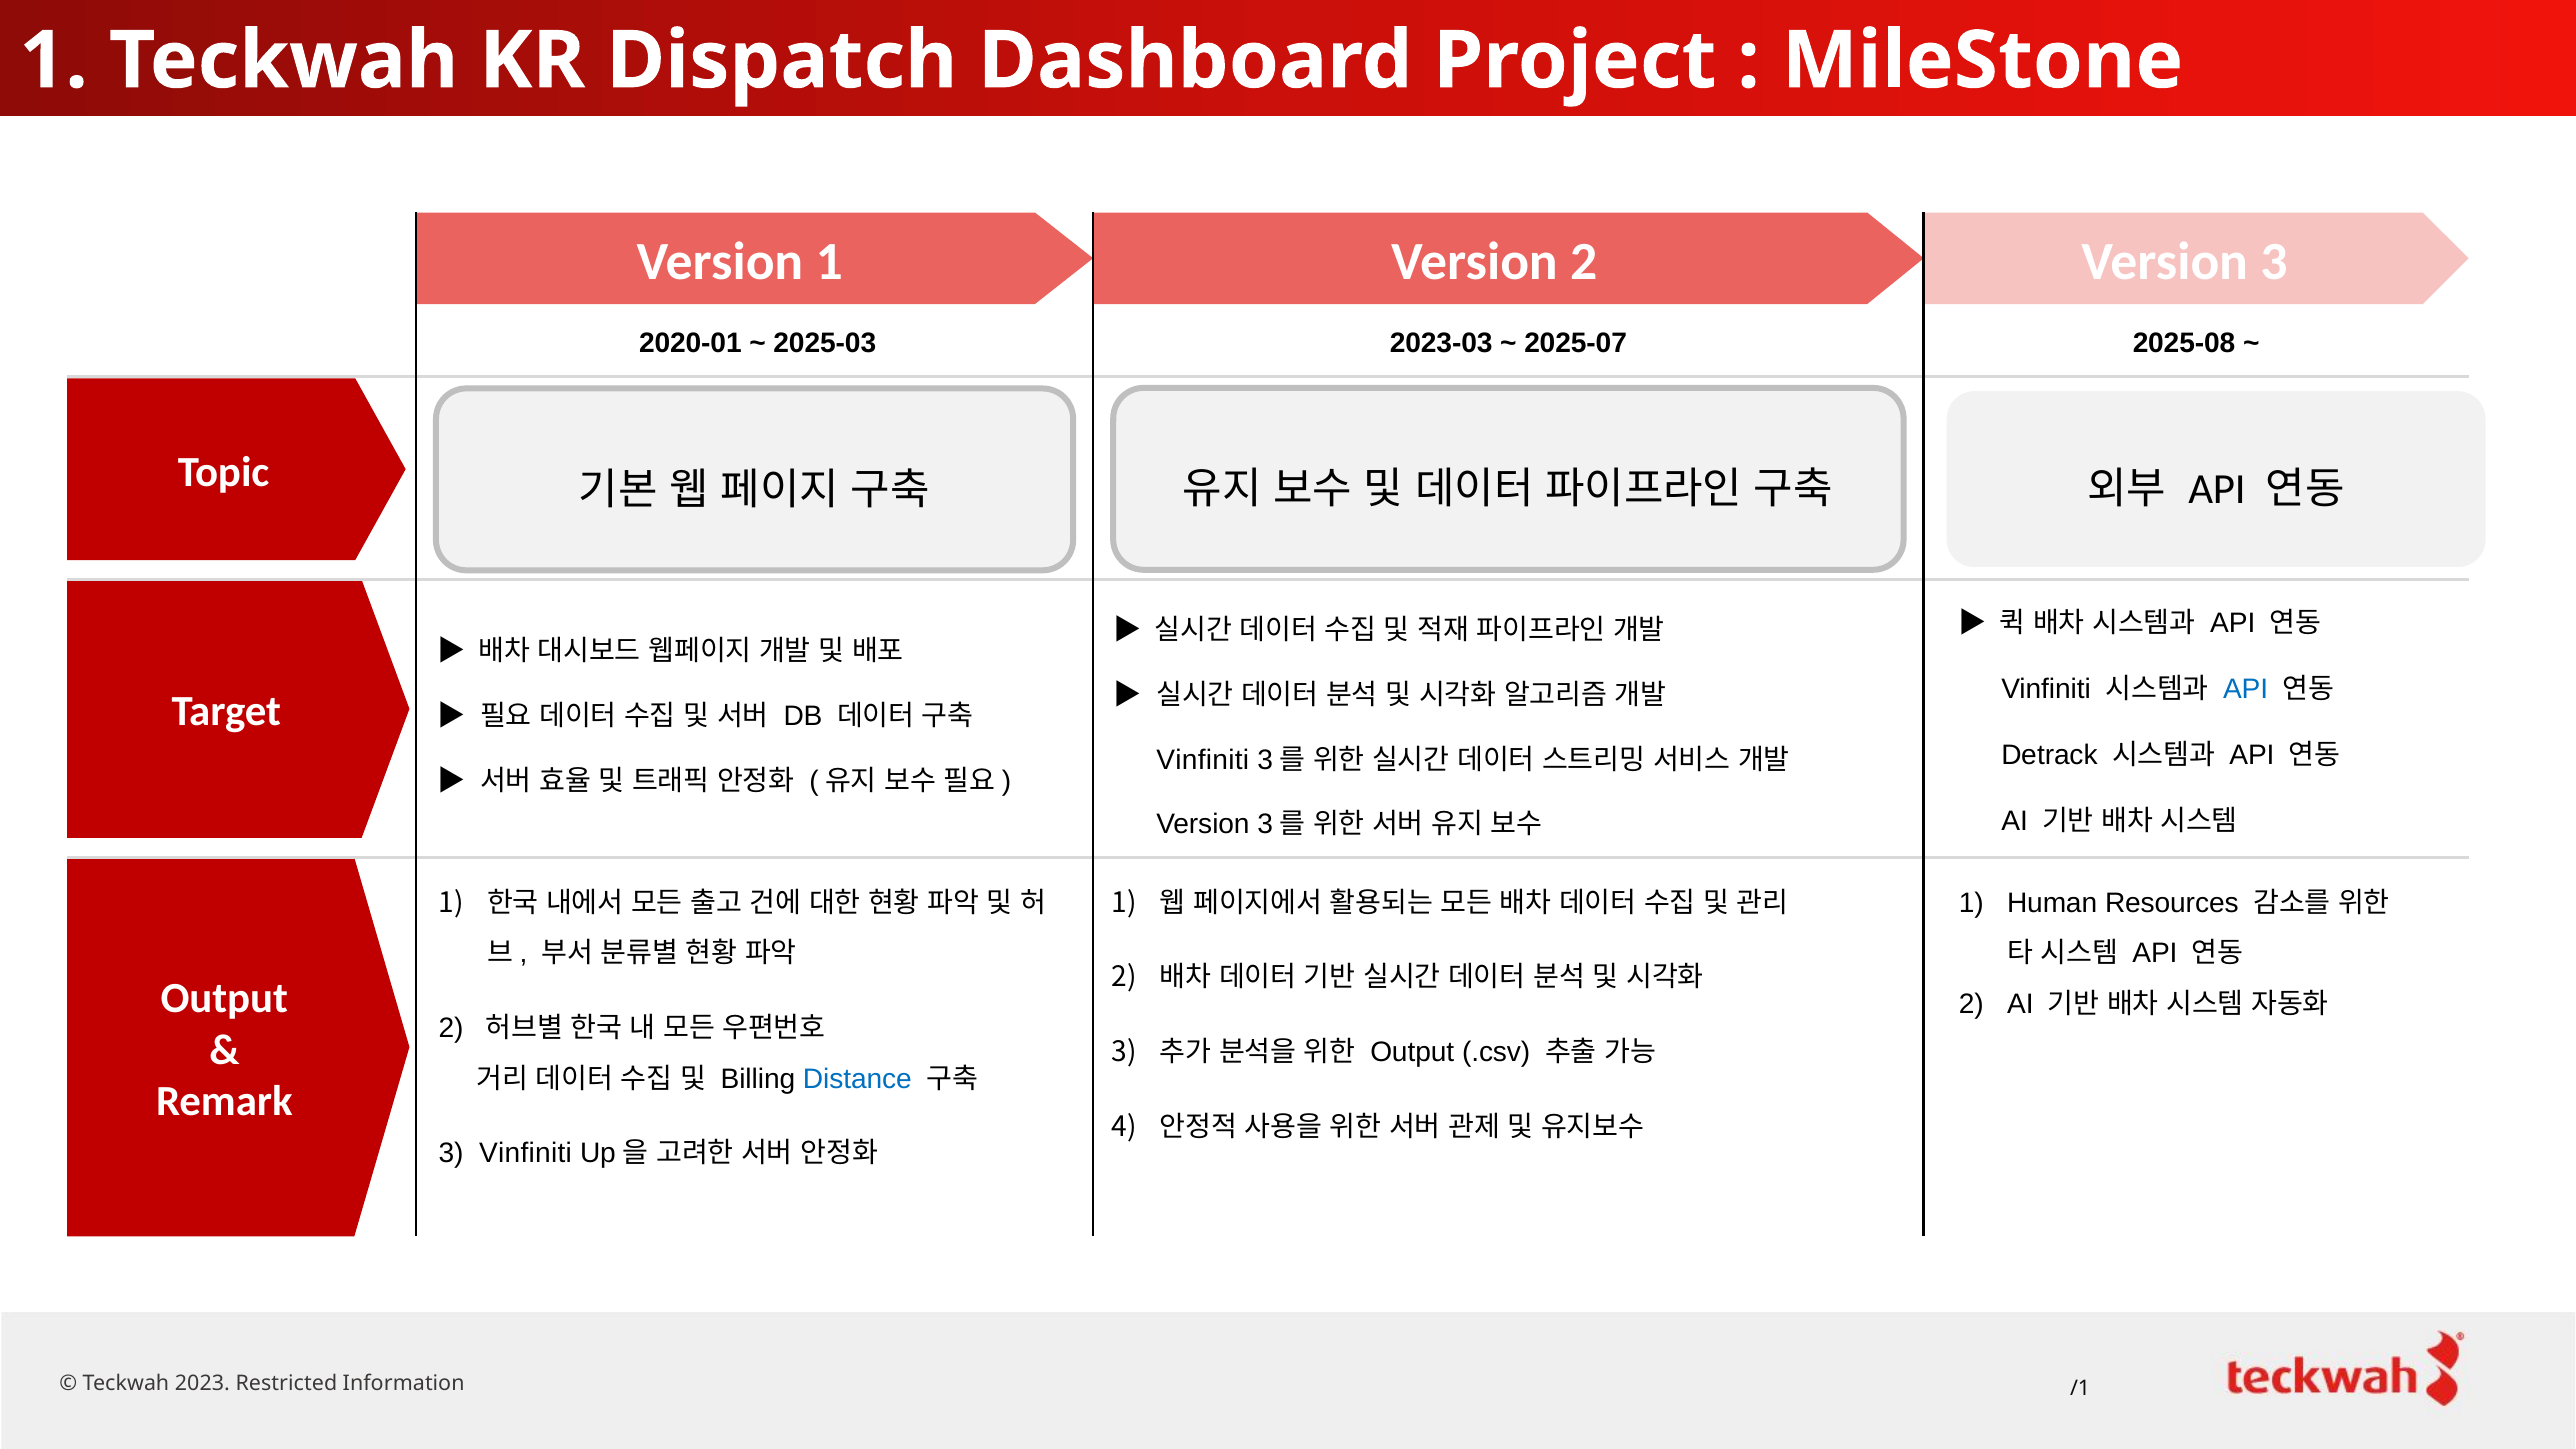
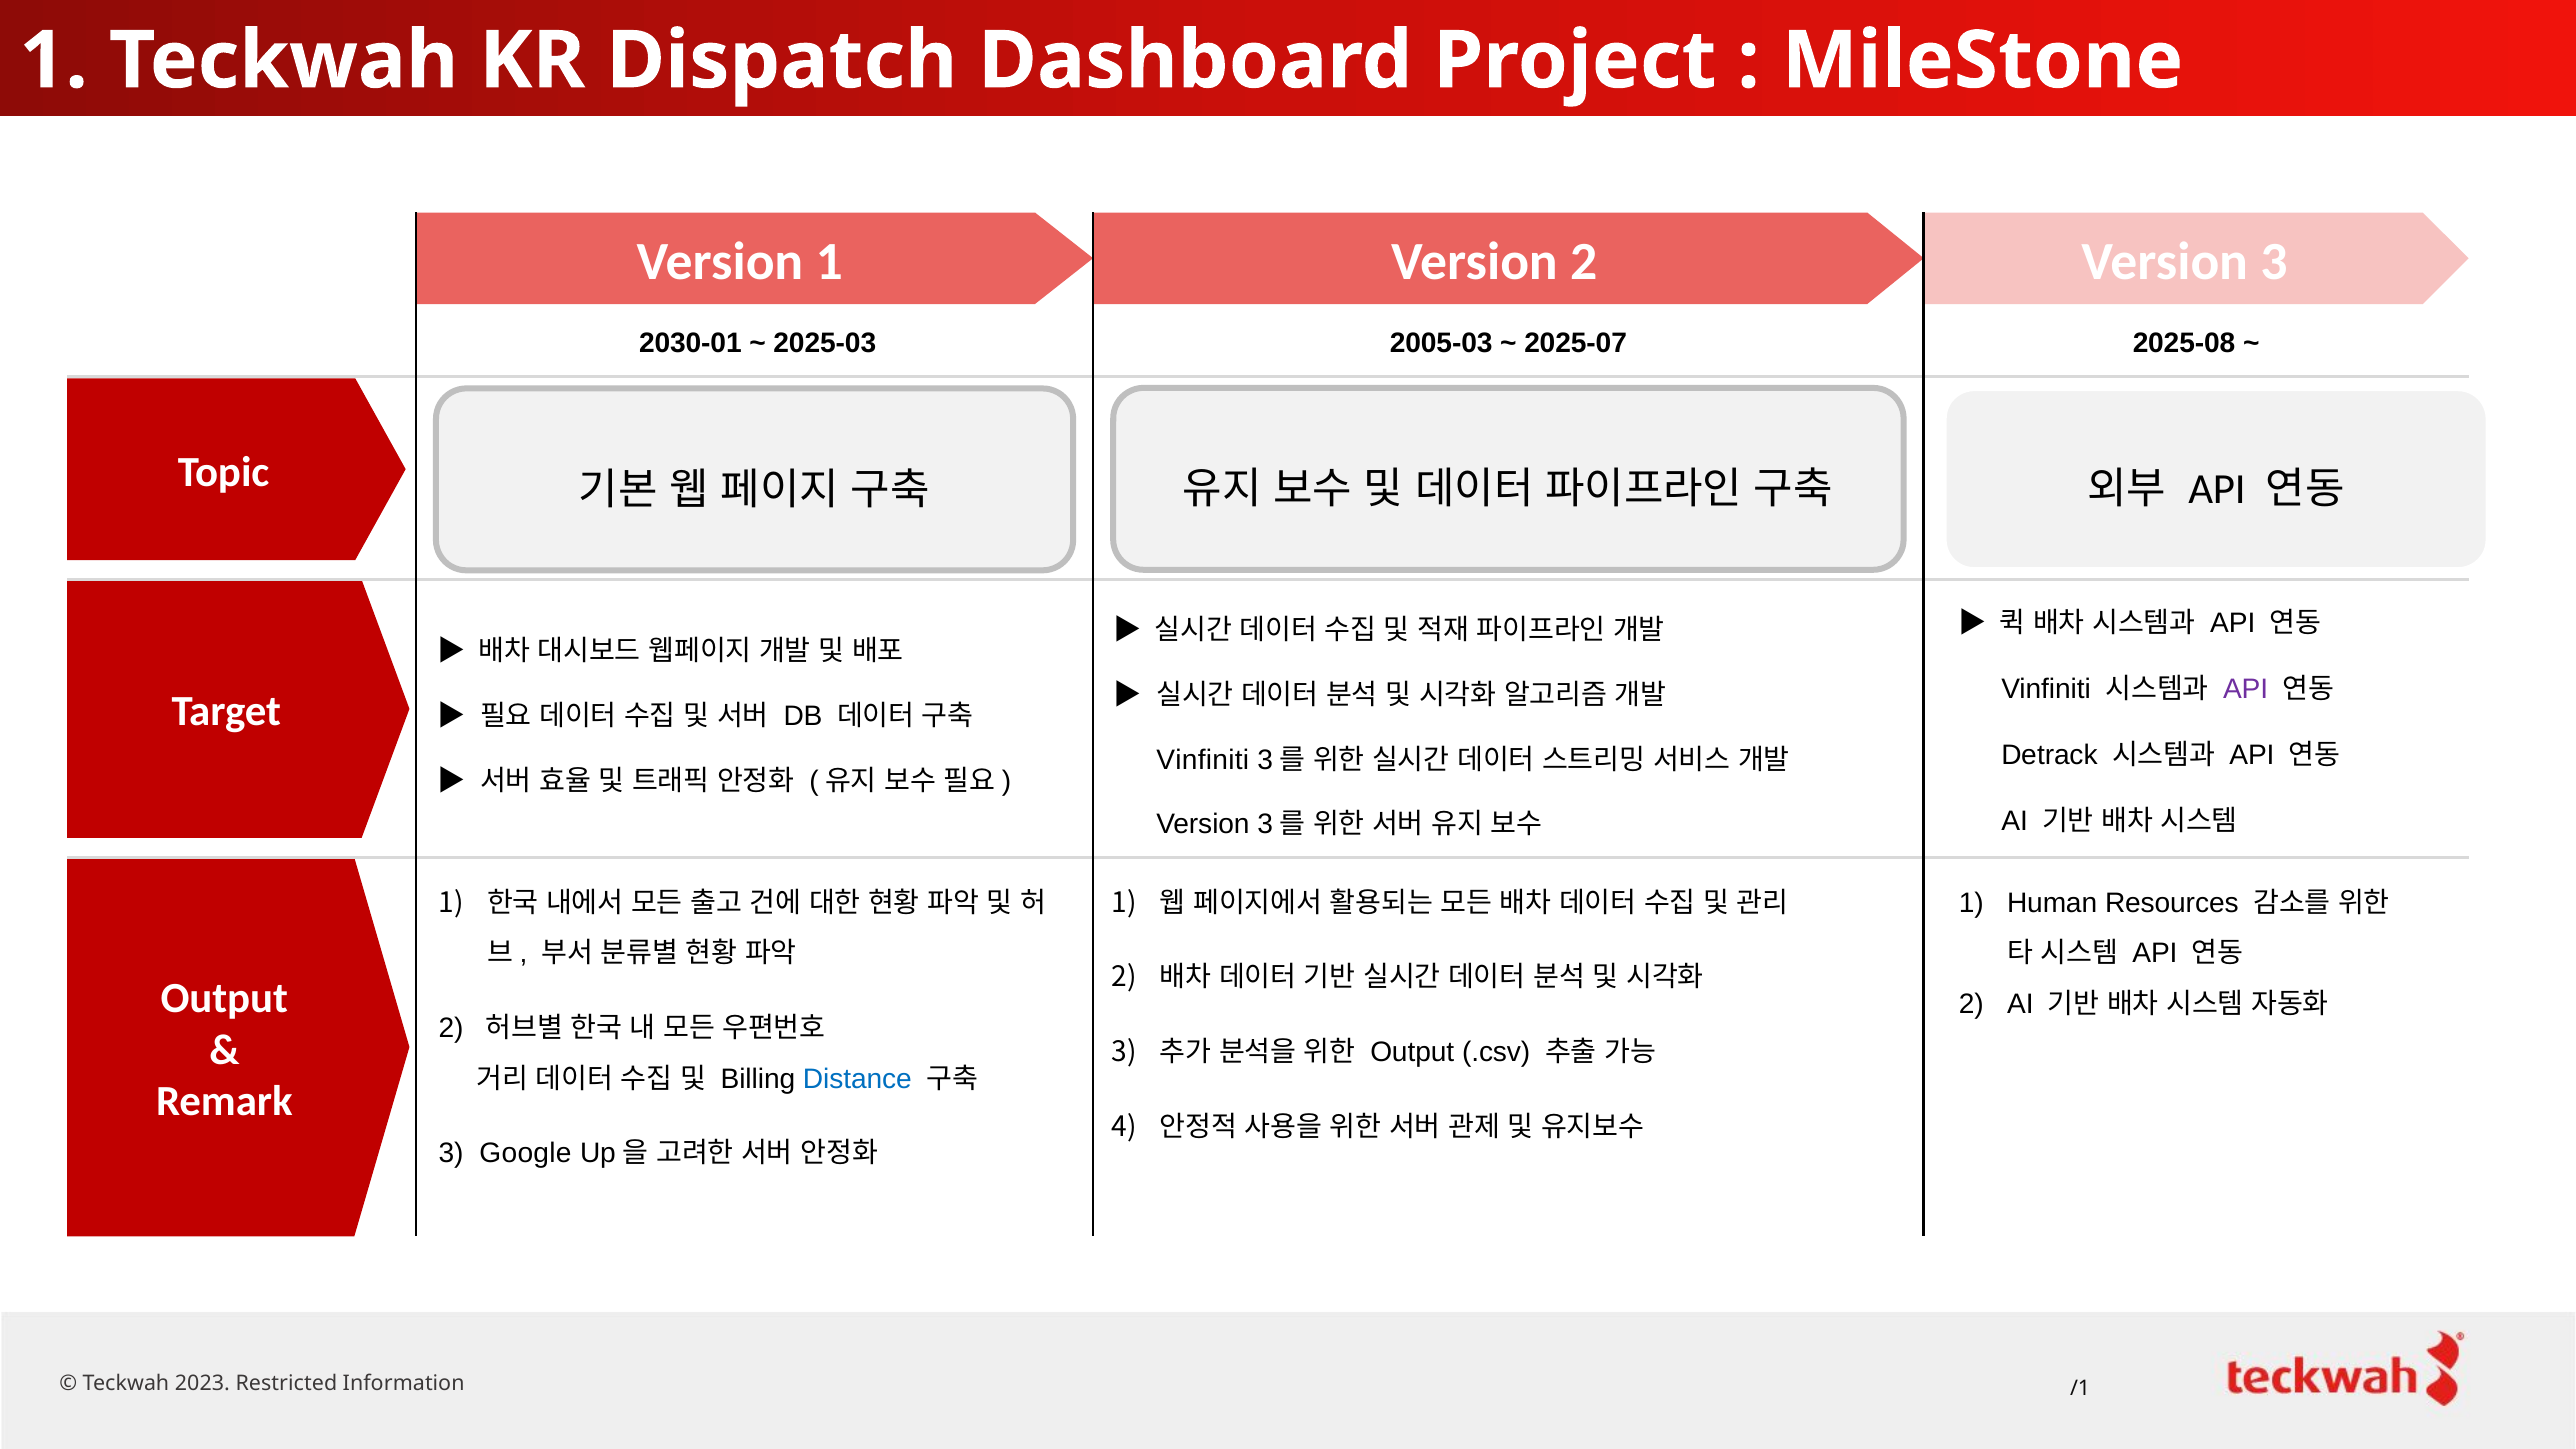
2020-01: 2020-01 -> 2030-01 (690, 343)
2023-03: 2023-03 -> 2005-03 (1441, 343)
API colour: blue -> purple (2246, 689)
3 Vinfiniti: Vinfiniti -> Google (526, 1154)
